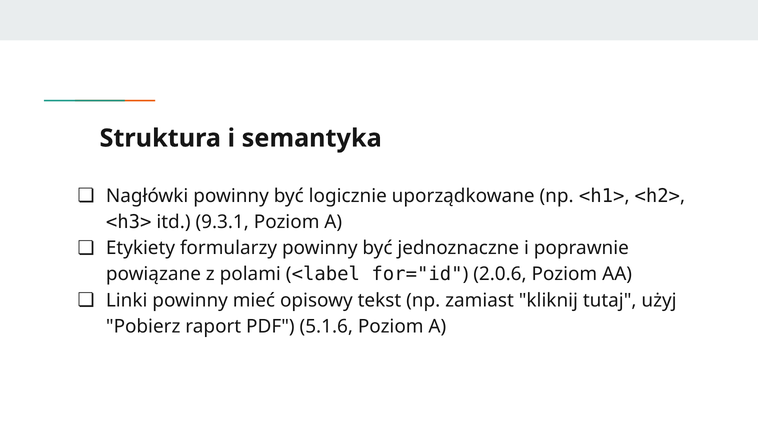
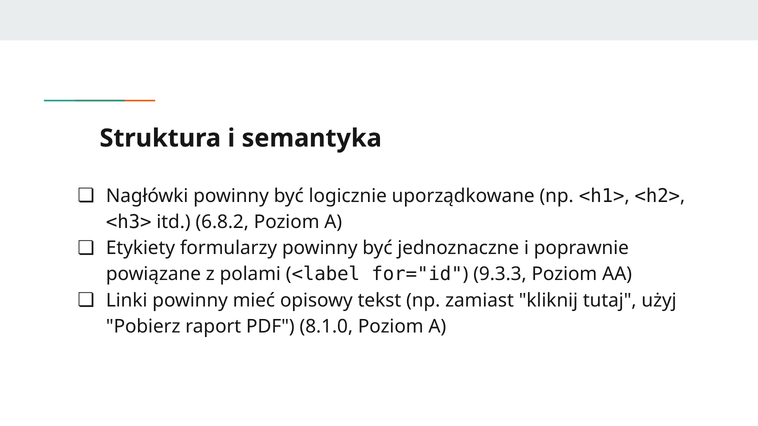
9.3.1: 9.3.1 -> 6.8.2 (222, 222)
2.0.6: 2.0.6 -> 9.3.3 (500, 274)
5.1.6: 5.1.6 -> 8.1.0 (326, 327)
